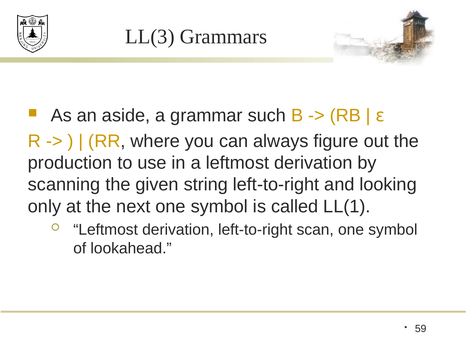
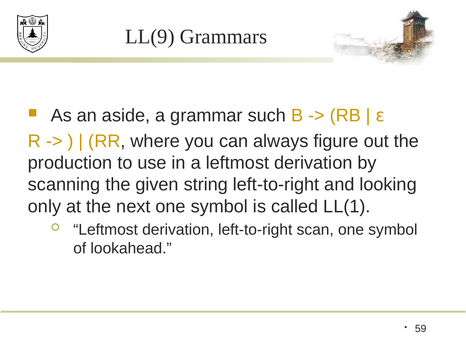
LL(3: LL(3 -> LL(9 (150, 37)
